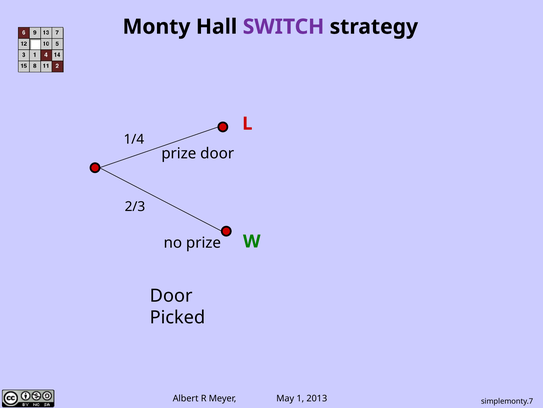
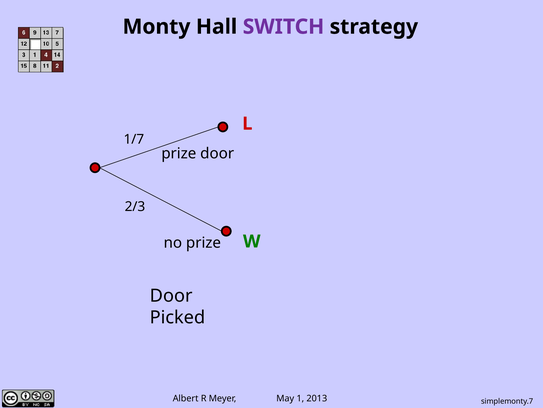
1/4: 1/4 -> 1/7 (134, 139)
